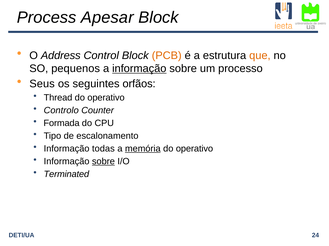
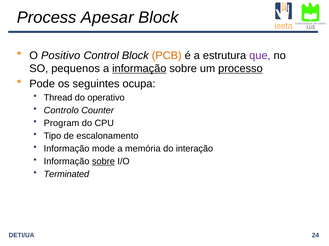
Address: Address -> Positivo (61, 56)
que colour: orange -> purple (260, 56)
processo underline: none -> present (240, 69)
Seus: Seus -> Pode (42, 84)
orfãos: orfãos -> ocupa (139, 84)
Formada: Formada -> Program (61, 123)
todas: todas -> mode (103, 149)
memória underline: present -> none (143, 149)
operativo: operativo -> interação (194, 149)
